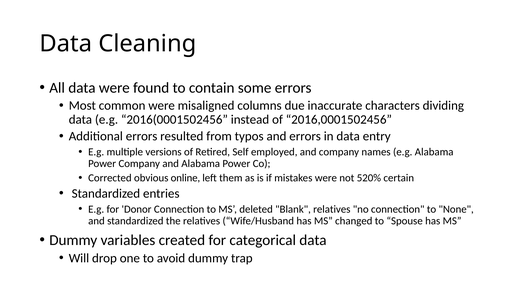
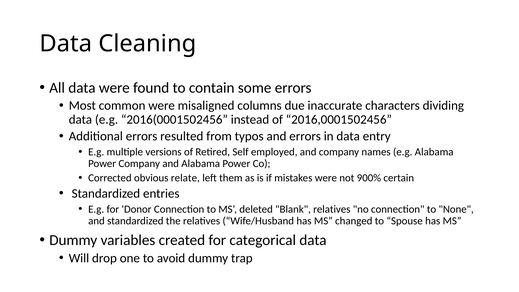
online: online -> relate (185, 178)
520%: 520% -> 900% (369, 178)
